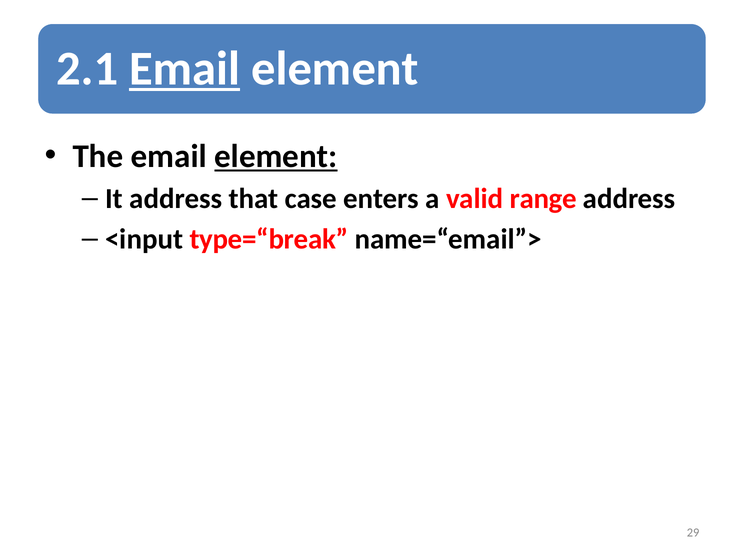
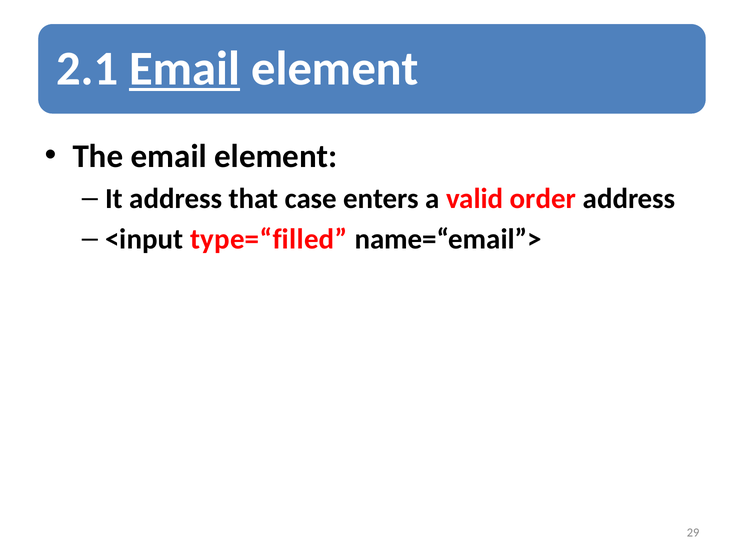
element underline: present -> none (276, 156)
range: range -> order (543, 199)
type=“break: type=“break -> type=“filled (269, 239)
